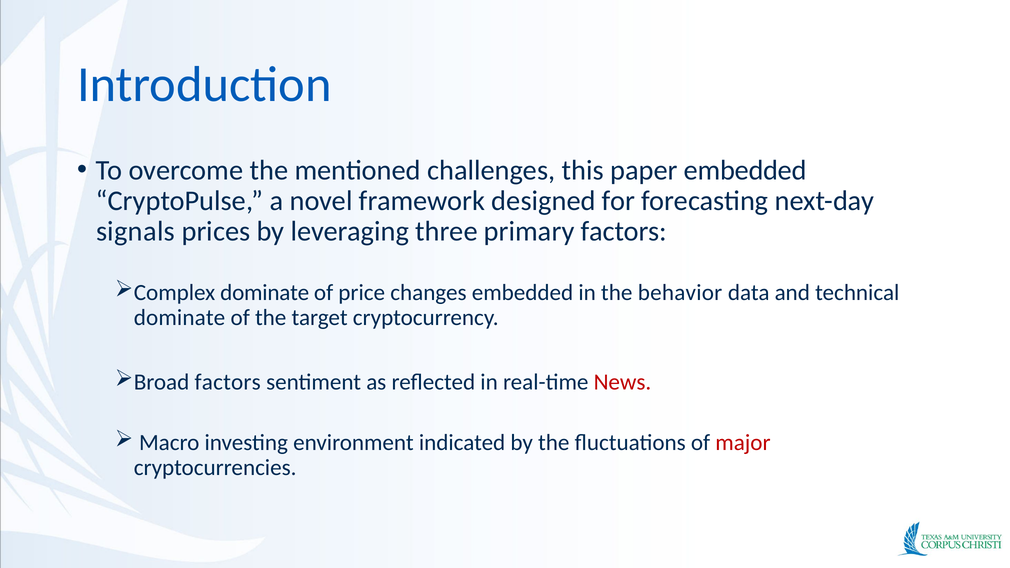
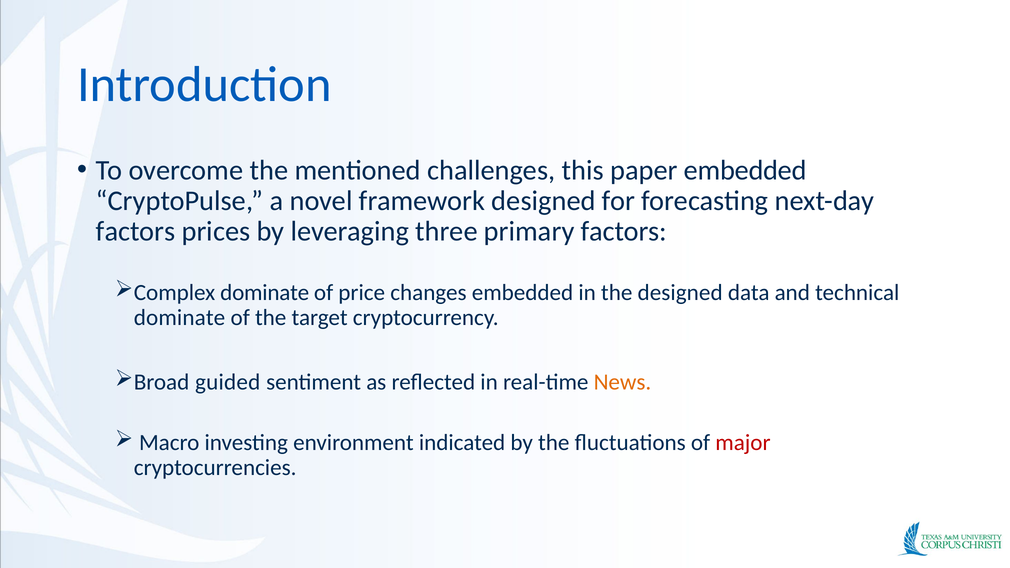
signals: signals -> factors (136, 232)
the behavior: behavior -> designed (680, 293)
Broad factors: factors -> guided (228, 382)
News colour: red -> orange (622, 382)
